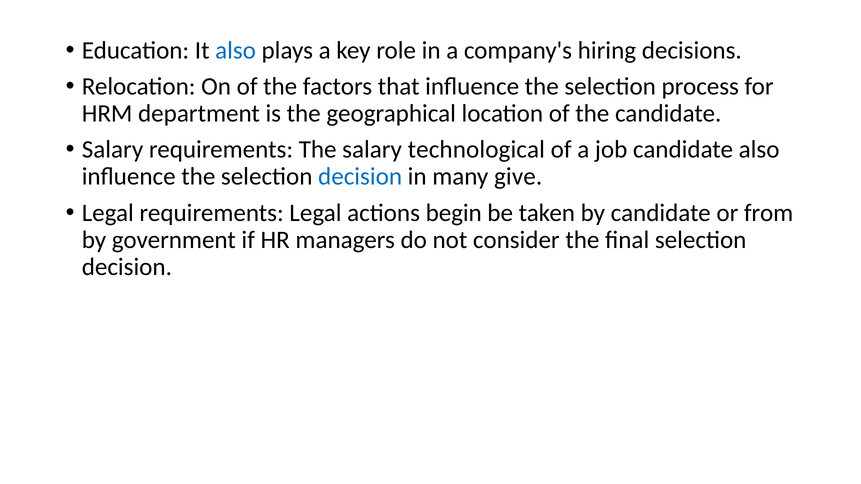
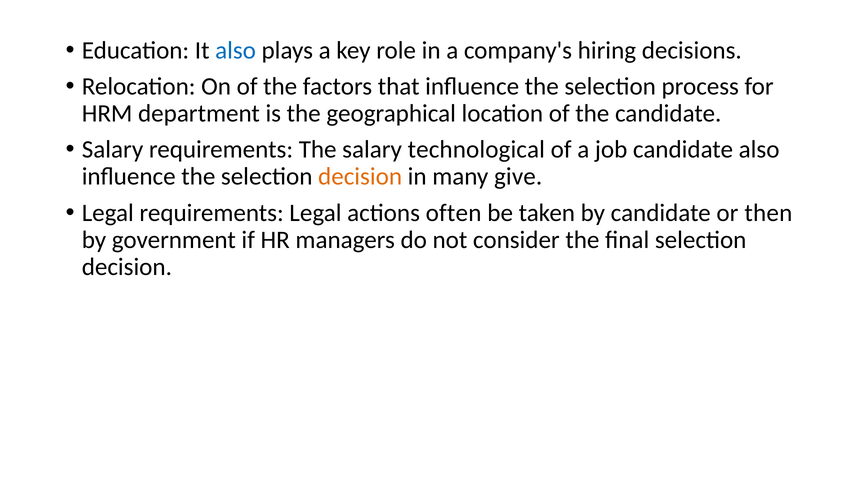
decision colour: blue -> orange (360, 177)
begin: begin -> often (454, 213)
from: from -> then (768, 213)
